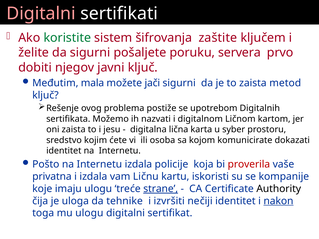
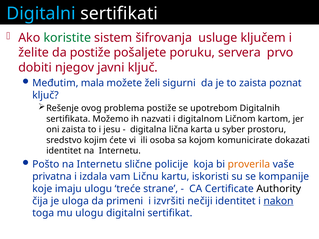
Digitalni colour: pink -> light blue (41, 13)
zaštite: zaštite -> usluge (218, 38)
da sigurni: sigurni -> postiže (90, 53)
jači: jači -> želi (152, 83)
metod: metod -> poznat (285, 83)
Internetu izdala: izdala -> slične (138, 164)
proverila colour: red -> orange (249, 164)
strane underline: present -> none (161, 189)
tehnike: tehnike -> primeni (125, 201)
